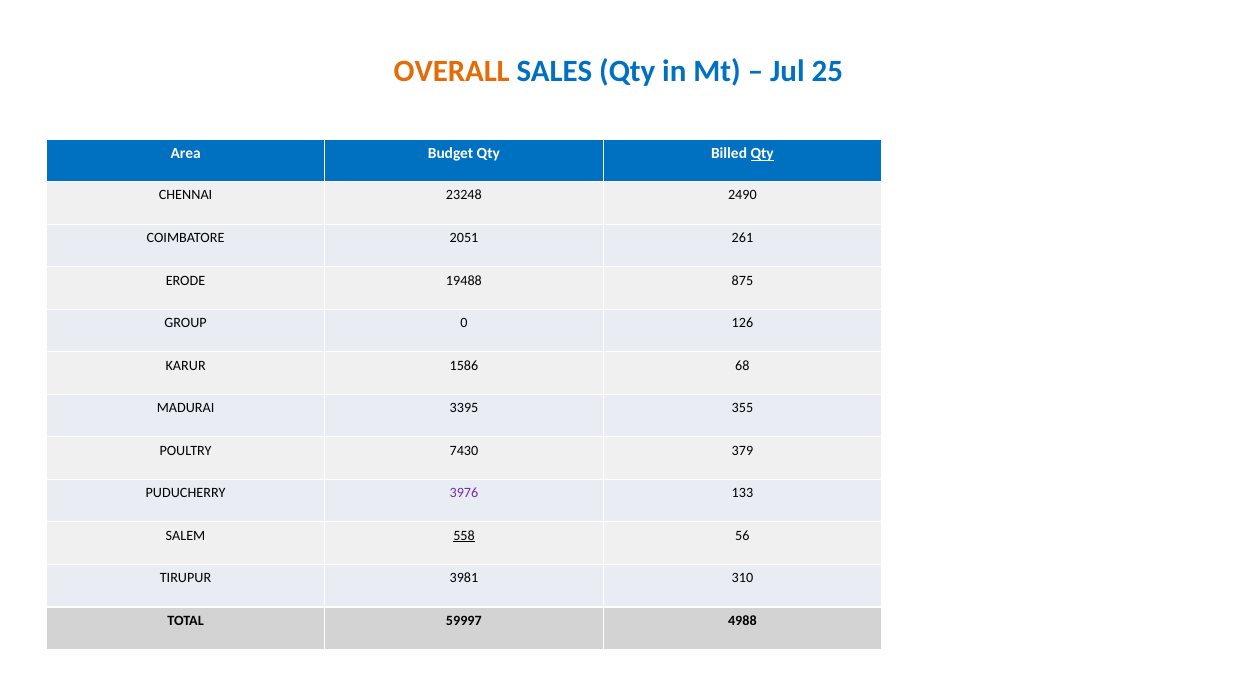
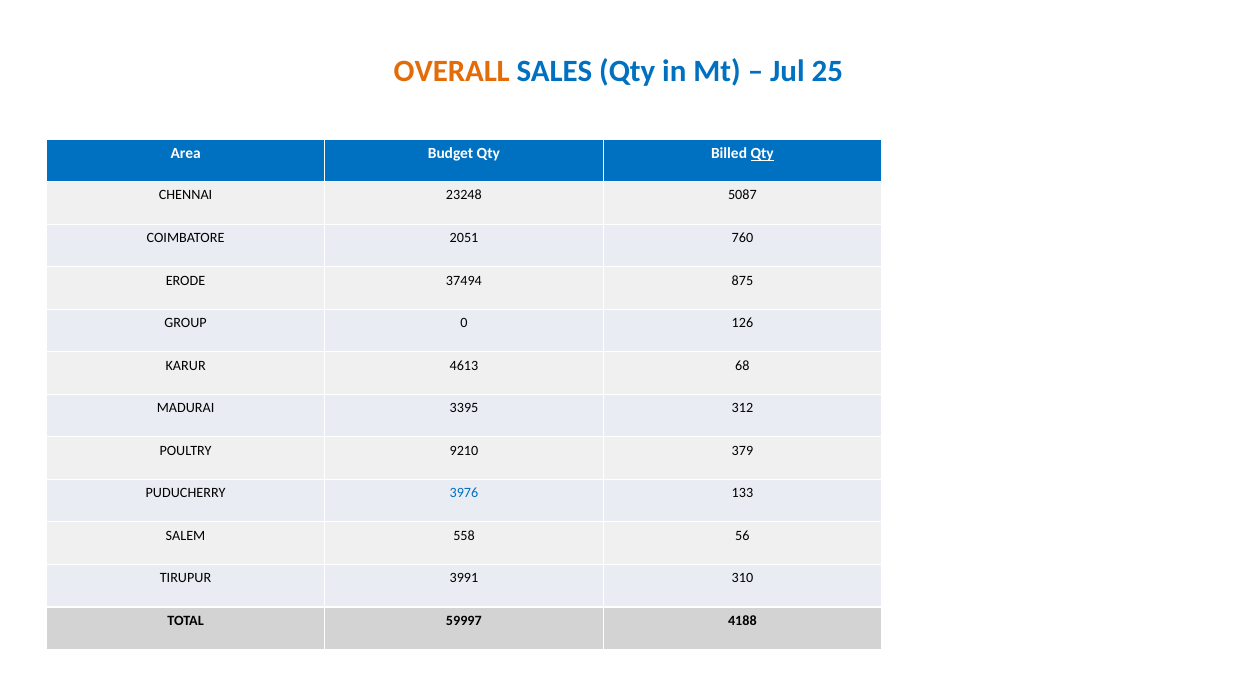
2490: 2490 -> 5087 (742, 195)
261: 261 -> 760 (742, 238)
19488: 19488 -> 37494 (464, 280)
1586: 1586 -> 4613 (464, 365)
355: 355 -> 312 (742, 408)
7430: 7430 -> 9210 (464, 450)
3976 colour: purple -> blue (464, 493)
558 underline: present -> none (464, 536)
3981: 3981 -> 3991 (464, 578)
4988: 4988 -> 4188 (742, 621)
